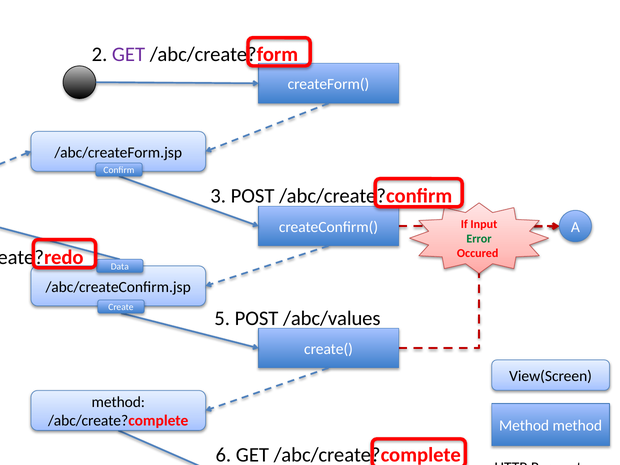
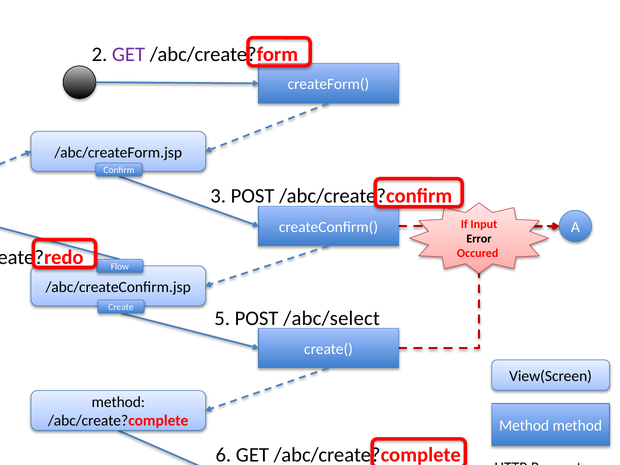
Error colour: green -> black (479, 239)
Data: Data -> Flow (120, 267)
/abc/values: /abc/values -> /abc/select (332, 318)
